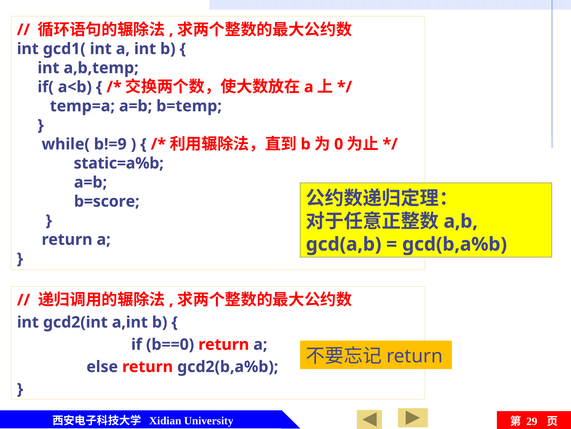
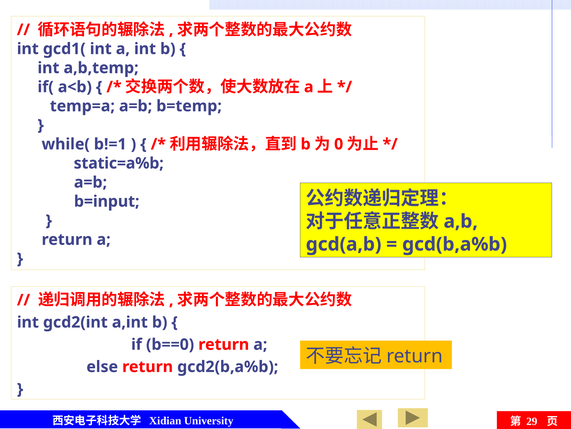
b!=9: b!=9 -> b!=1 (110, 144)
b=score: b=score -> b=input (107, 201)
